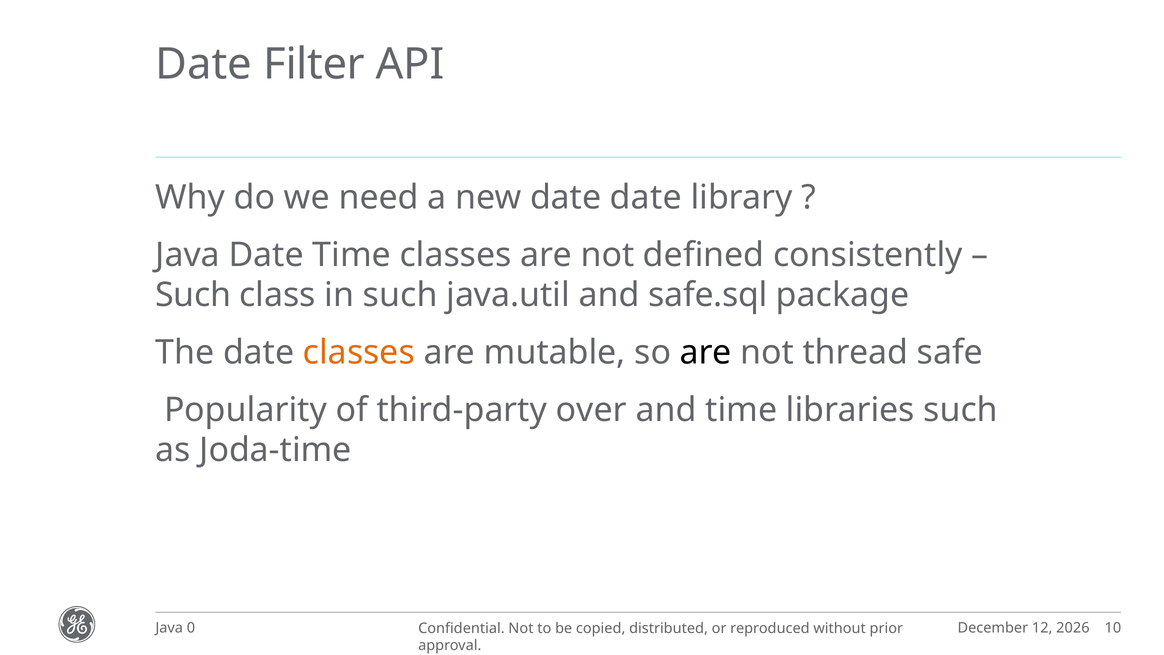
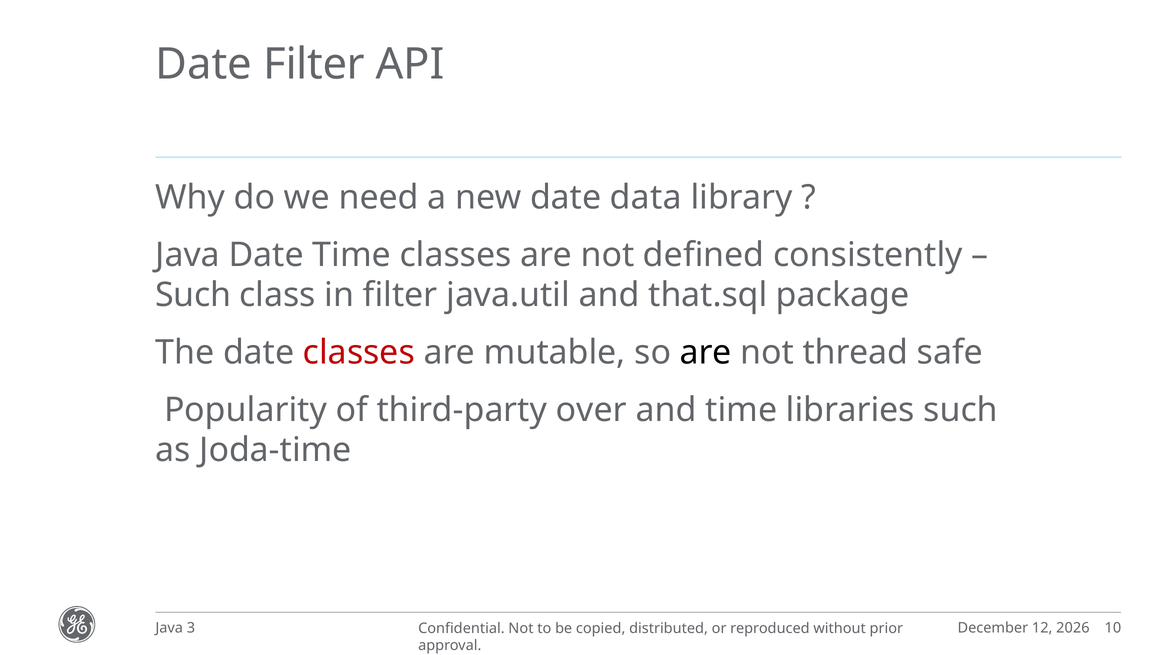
date date: date -> data (646, 197)
in such: such -> filter (400, 295)
safe.sql: safe.sql -> that.sql (708, 295)
classes colour: orange -> red (359, 352)
0: 0 -> 3 (191, 628)
